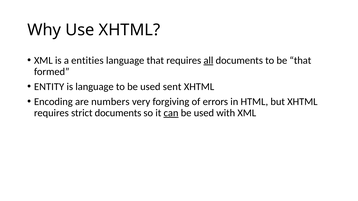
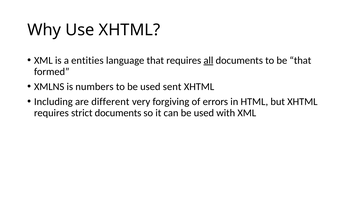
ENTITY: ENTITY -> XMLNS (49, 87)
is language: language -> numbers (94, 87)
Encoding: Encoding -> Including (53, 102)
numbers: numbers -> different (110, 102)
can underline: present -> none (171, 113)
